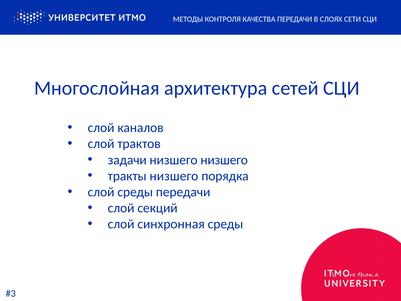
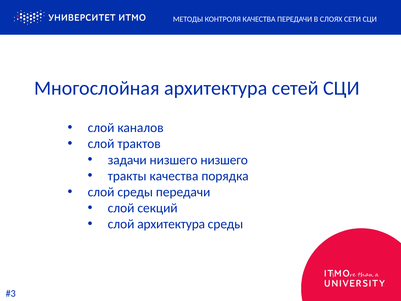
тракты низшего: низшего -> качества (174, 176)
слой синхронная: синхронная -> архитектура (171, 224)
